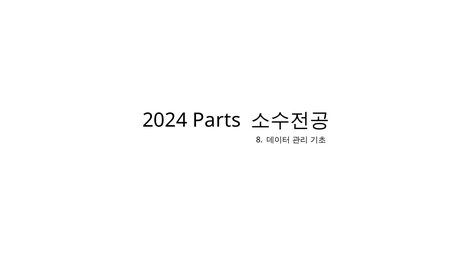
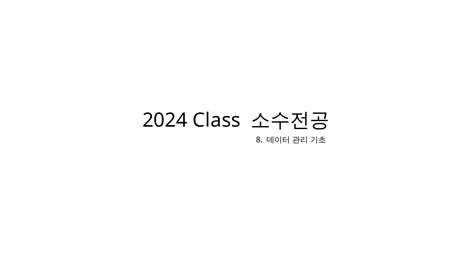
Parts: Parts -> Class (217, 120)
